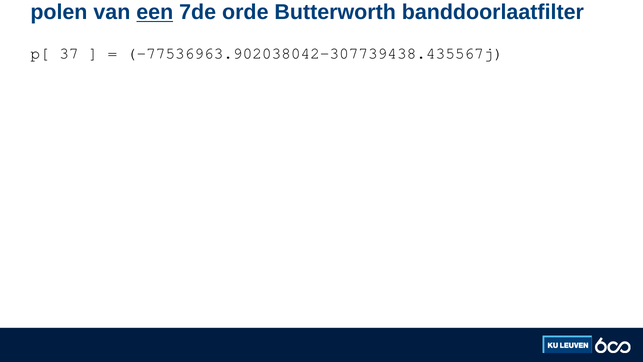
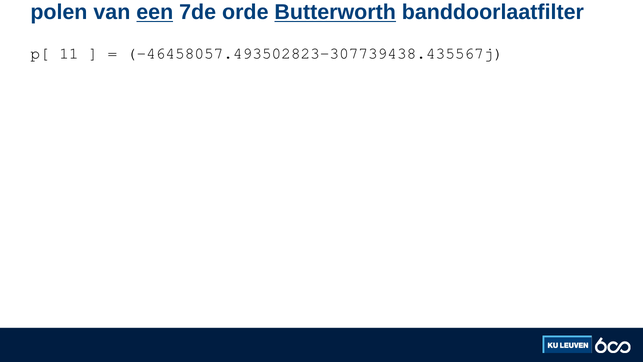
Butterworth underline: none -> present (335, 12)
37: 37 -> 11 (69, 53)
-77536963.902038042-307739438.435567j: -77536963.902038042-307739438.435567j -> -46458057.493502823-307739438.435567j (315, 53)
